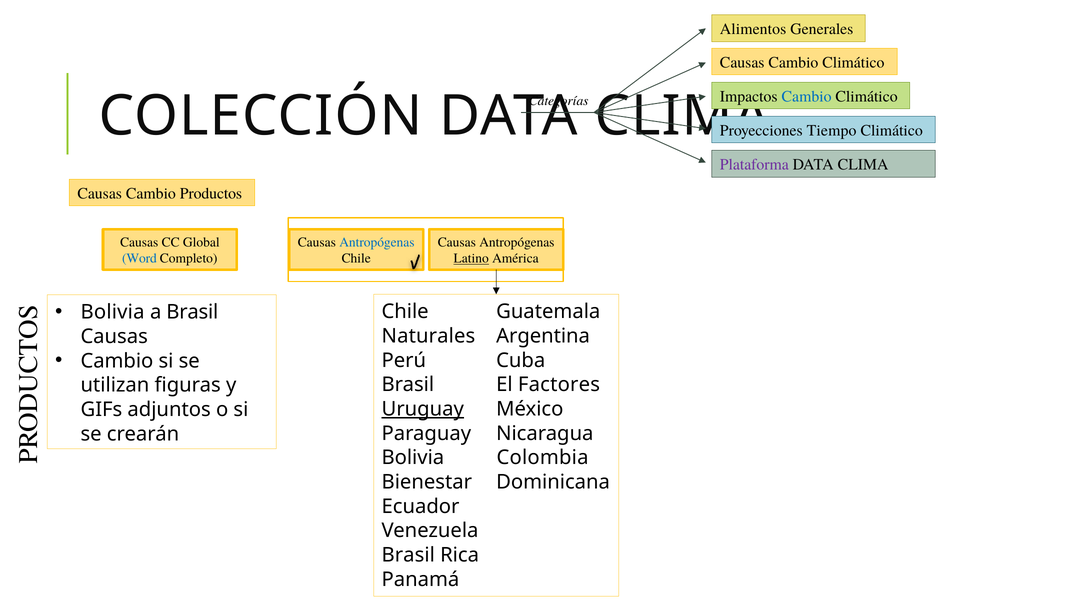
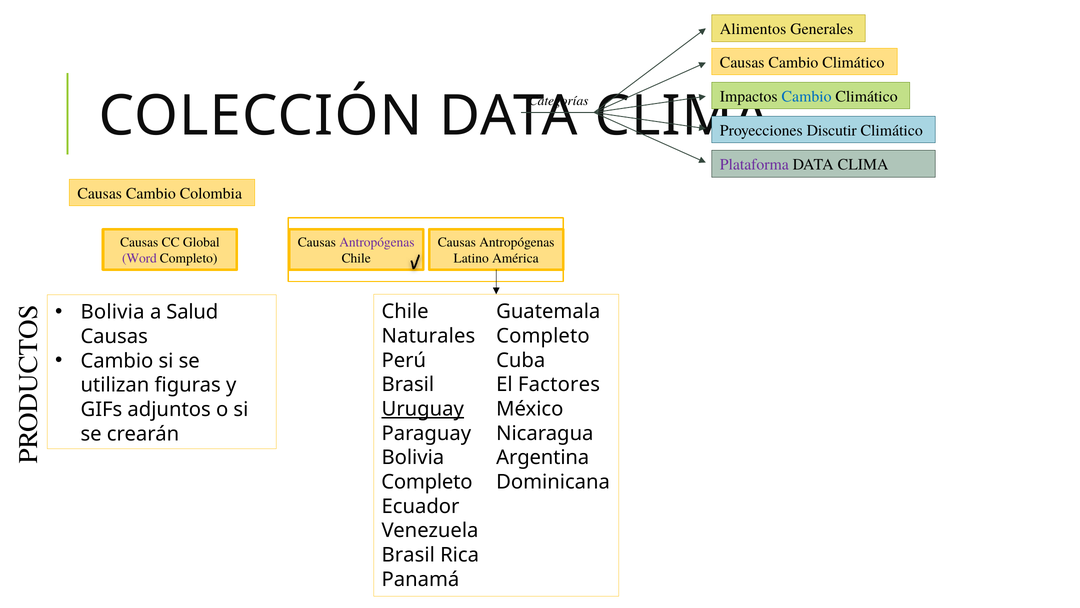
Tiempo: Tiempo -> Discutir (832, 131)
Productos: Productos -> Colombia (211, 193)
Antropógenas colour: blue -> purple (377, 242)
Word colour: blue -> purple (139, 258)
Latino underline: present -> none (471, 258)
a Brasil: Brasil -> Salud (192, 312)
Argentina: Argentina -> Completo (543, 336)
Colombia: Colombia -> Argentina (543, 457)
Bienestar: Bienestar -> Completo (427, 482)
